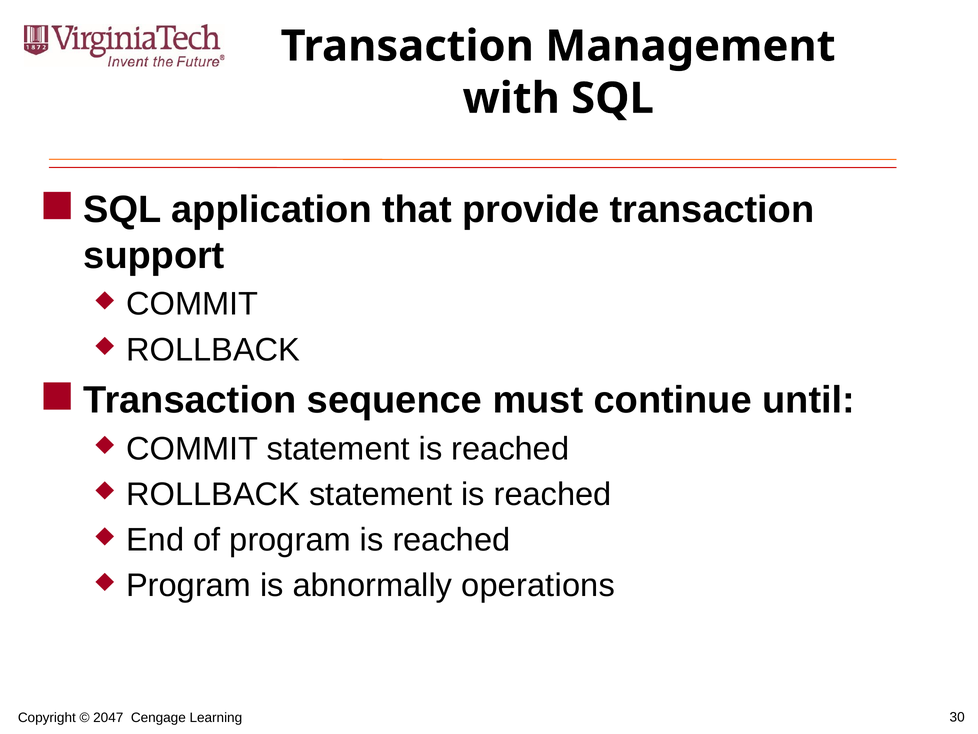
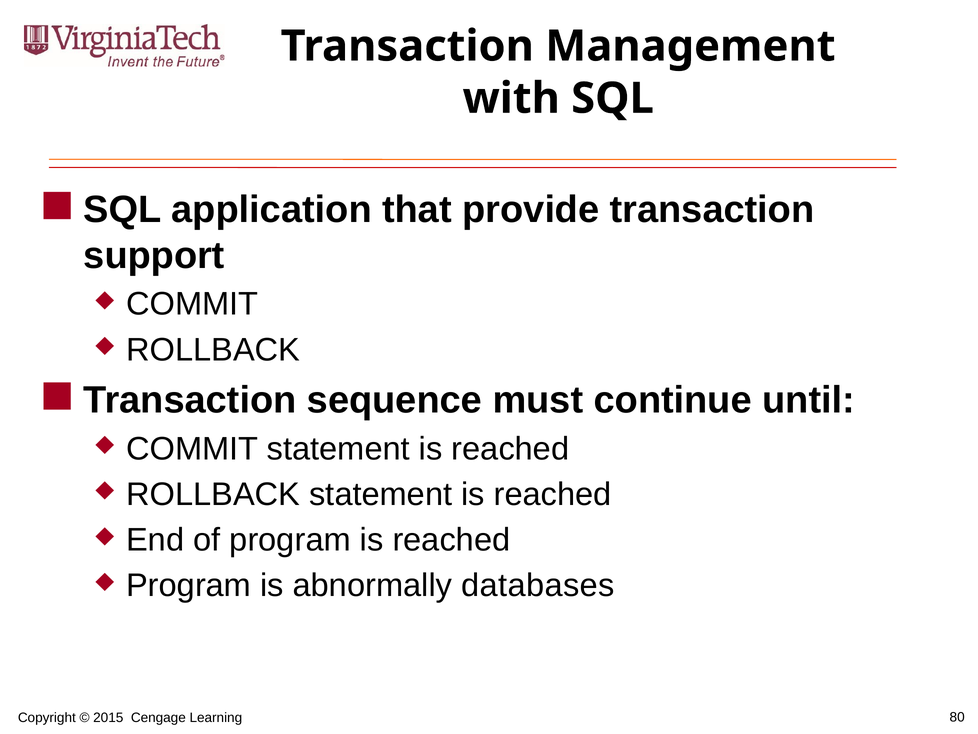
operations: operations -> databases (538, 585)
2047: 2047 -> 2015 (108, 717)
30: 30 -> 80 (957, 717)
